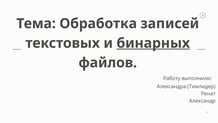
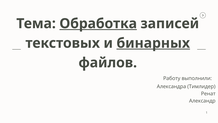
Обработка underline: none -> present (98, 24)
